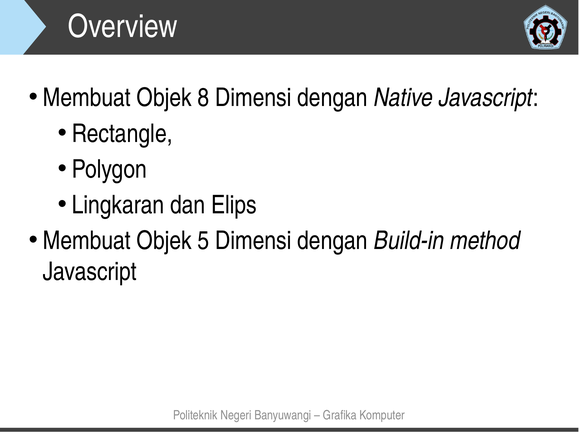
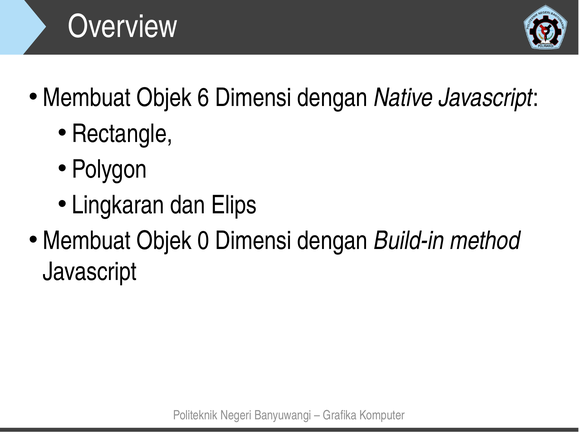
8: 8 -> 6 (204, 98)
5: 5 -> 0 (204, 241)
